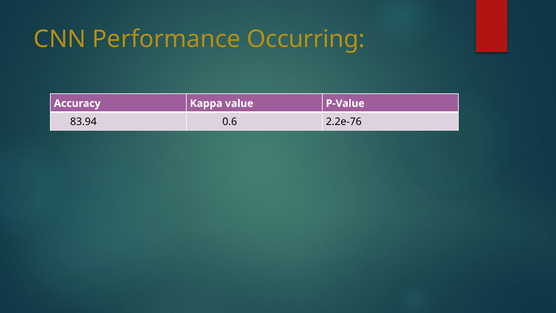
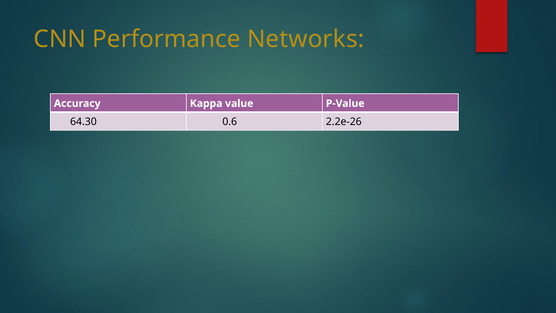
Occurring: Occurring -> Networks (306, 39)
83.94: 83.94 -> 64.30 (83, 122)
2.2e-76: 2.2e-76 -> 2.2e-26 (344, 122)
